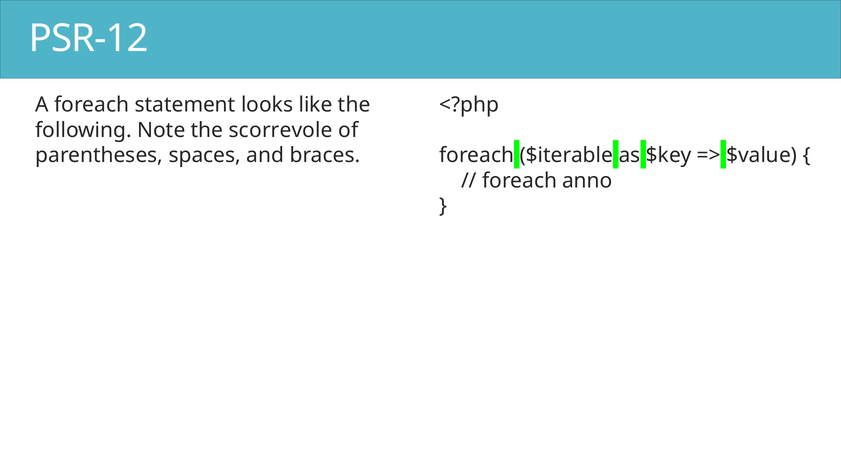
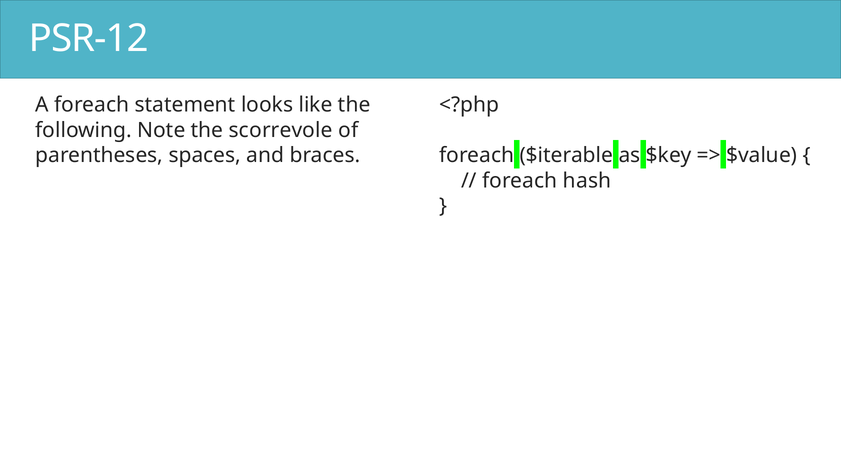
anno: anno -> hash (587, 181)
